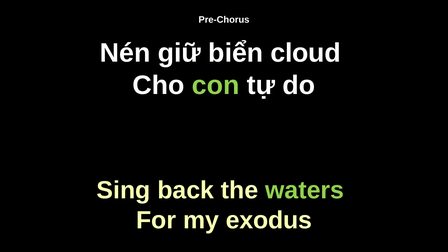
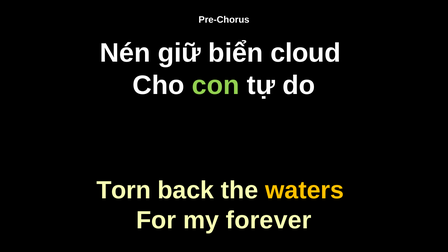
Sing: Sing -> Torn (124, 190)
waters colour: light green -> yellow (305, 190)
exodus: exodus -> forever (269, 220)
